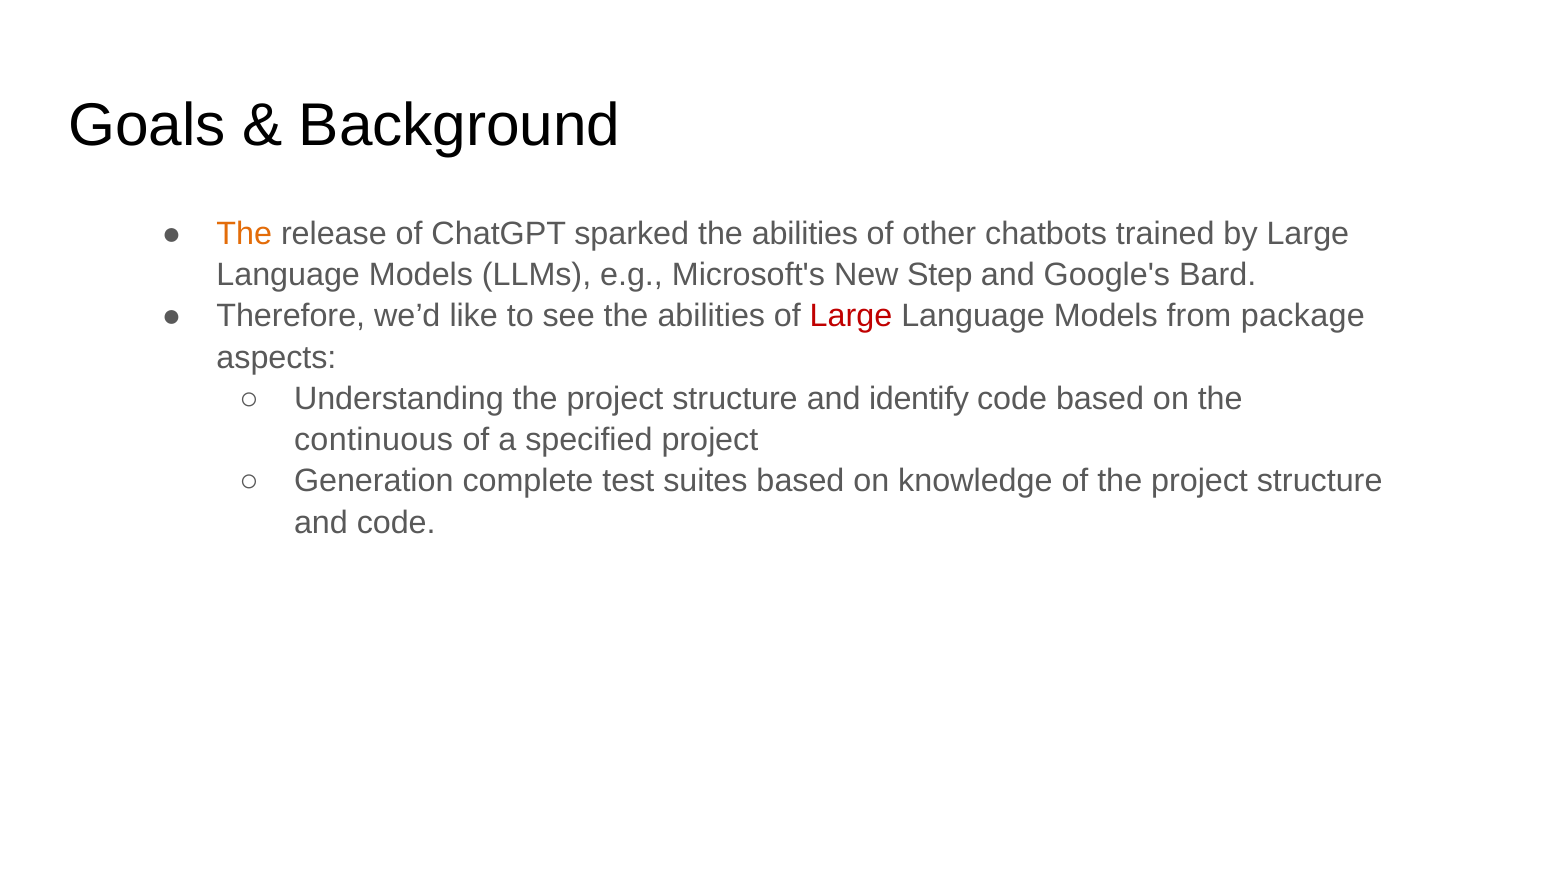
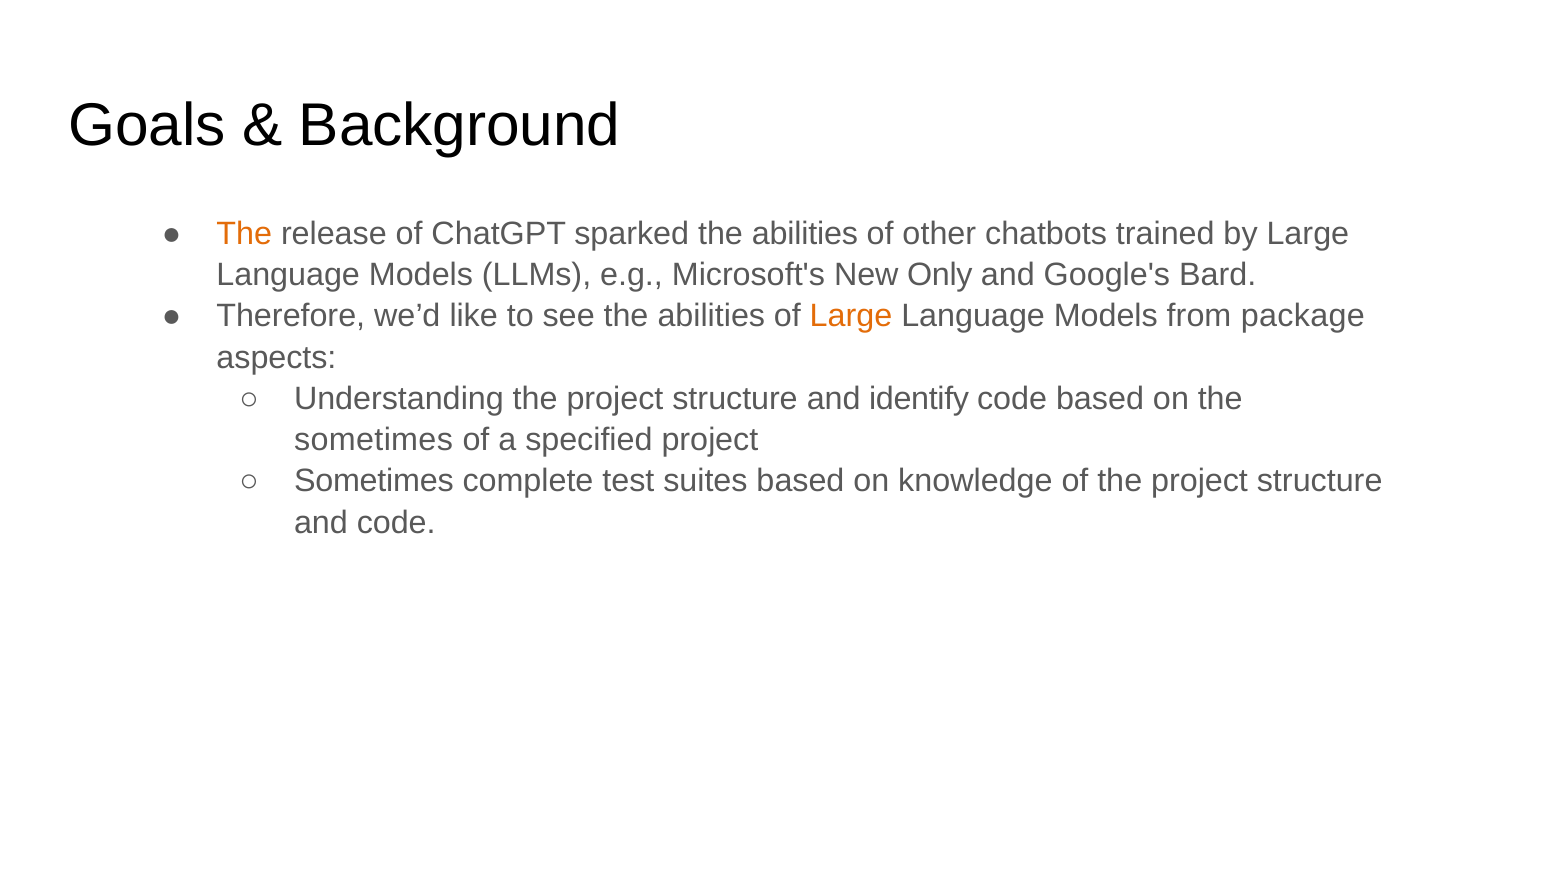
Step: Step -> Only (940, 275)
Large colour: red -> orange (851, 316)
continuous: continuous -> sometimes (374, 440)
Generation: Generation -> Sometimes (374, 482)
